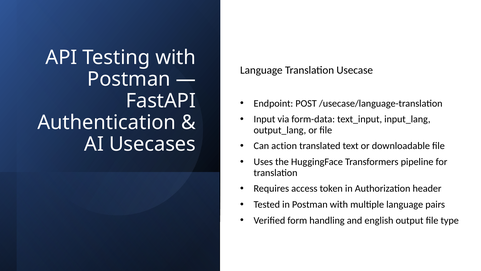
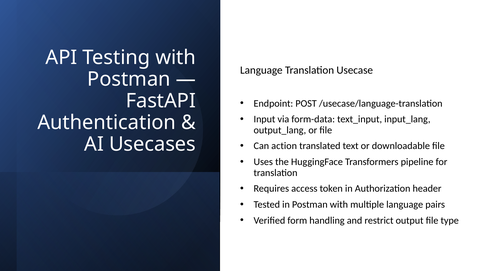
english: english -> restrict (379, 220)
